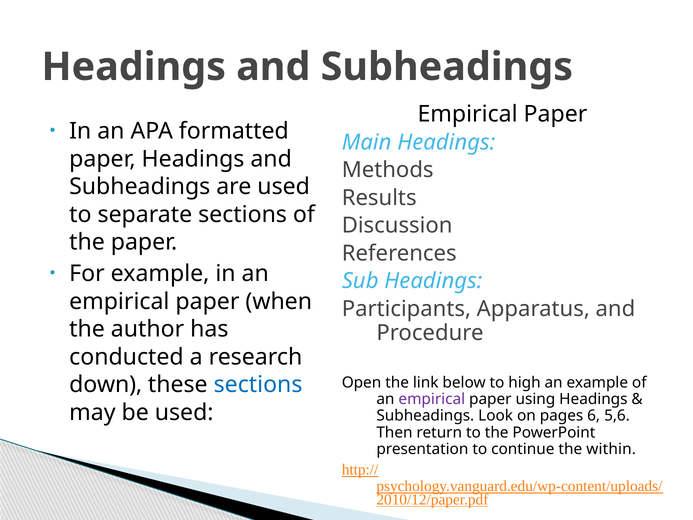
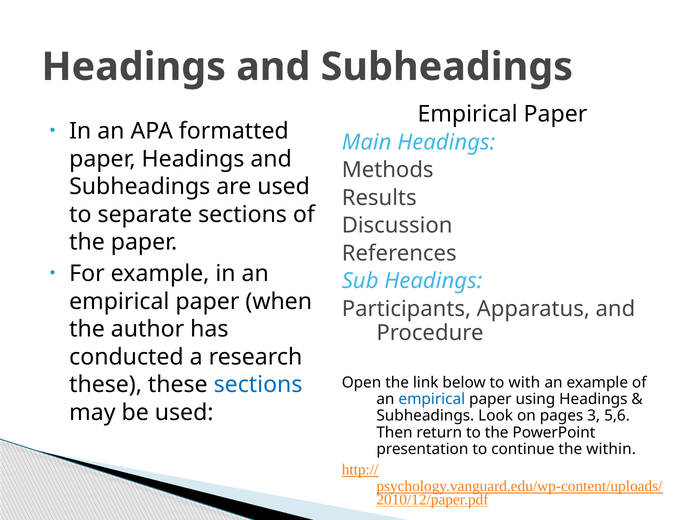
down: down -> these (106, 385)
high: high -> with (524, 382)
empirical colour: purple -> blue (432, 399)
6: 6 -> 3 (594, 416)
